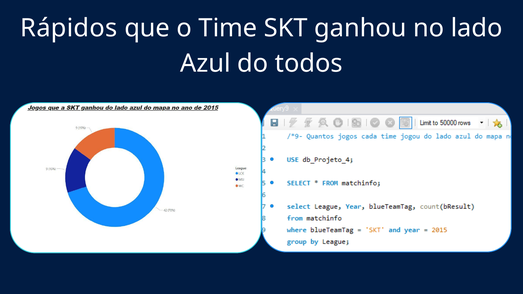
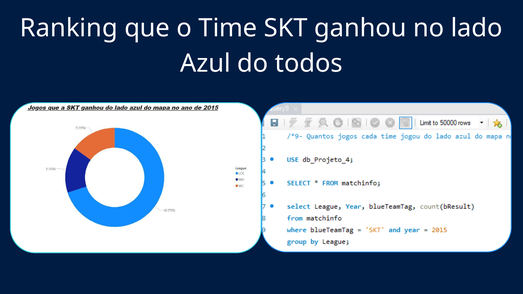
Rápidos: Rápidos -> Ranking (69, 28)
